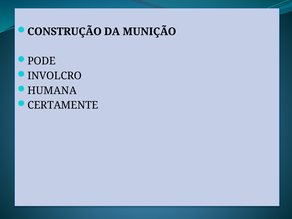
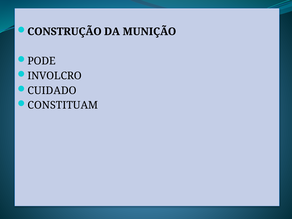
HUMANA: HUMANA -> CUIDADO (52, 91)
CERTAMENTE: CERTAMENTE -> CONSTITUAM (63, 105)
